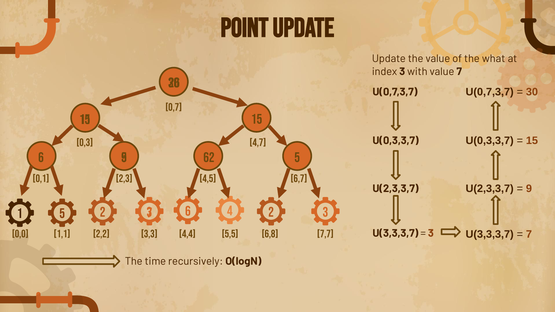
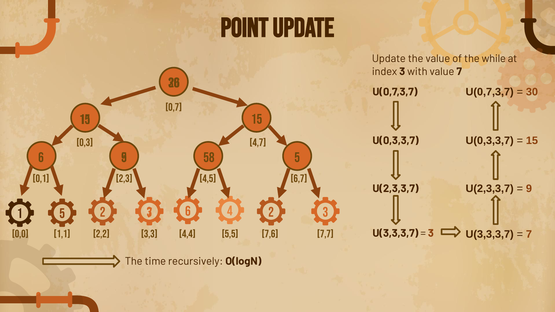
what: what -> while (494, 59)
62: 62 -> 58 (209, 158)
6,8: 6,8 -> 7,6 (270, 234)
